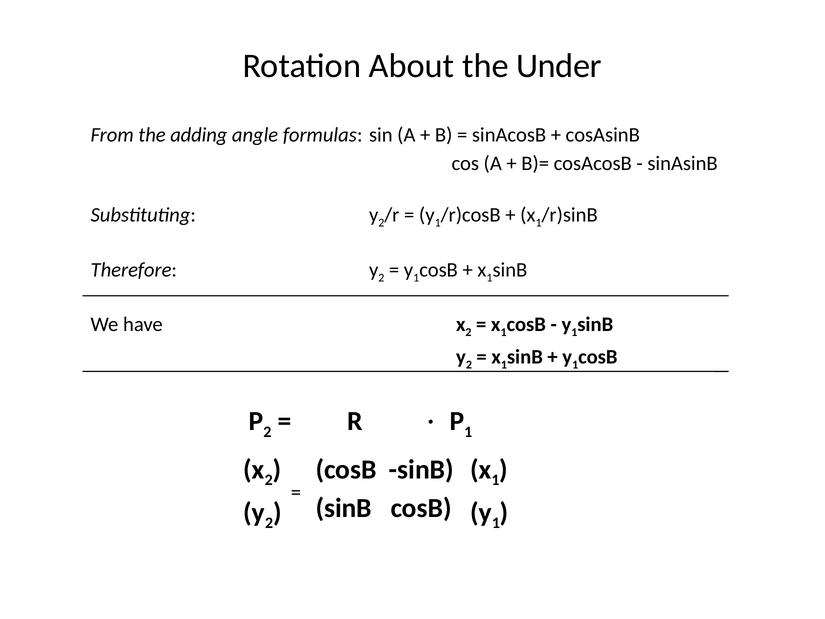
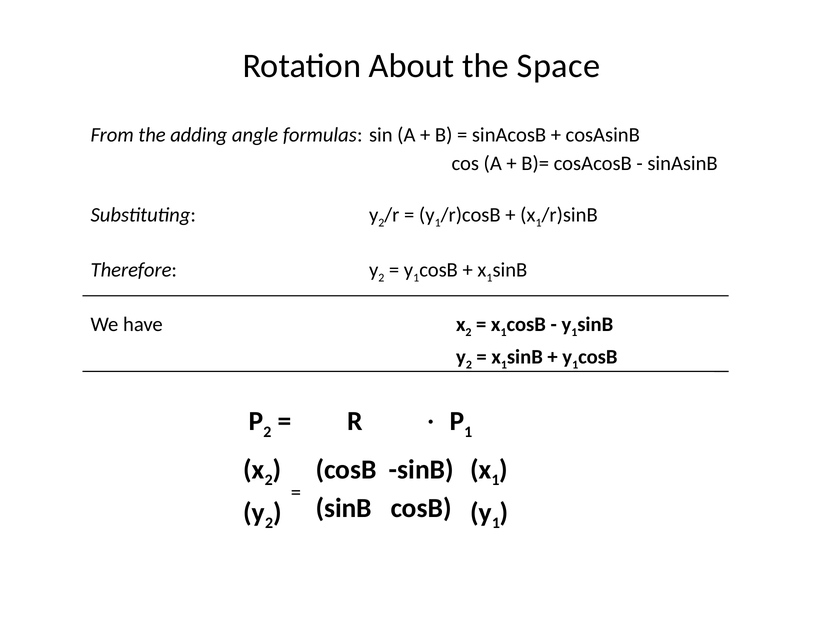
Under: Under -> Space (559, 66)
